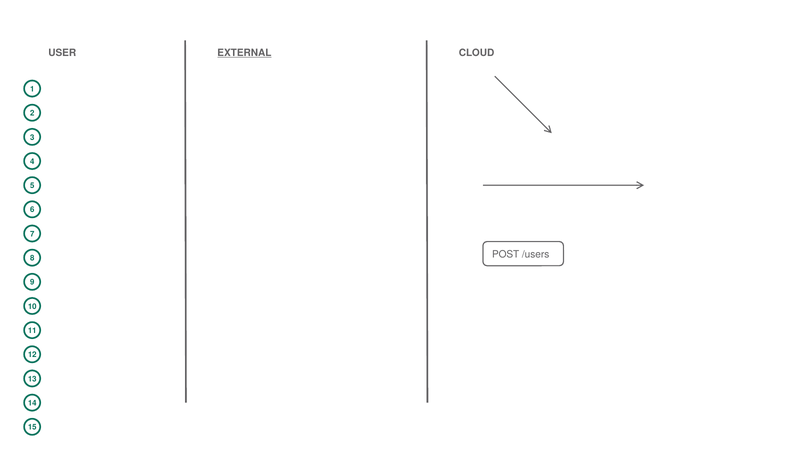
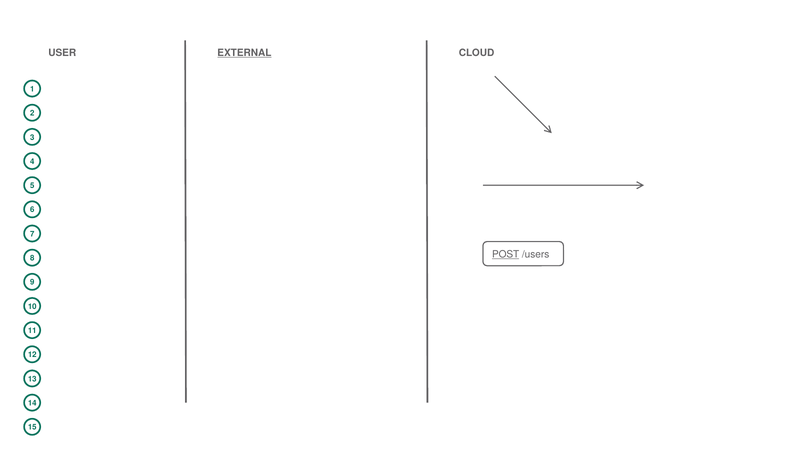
POST underline: none -> present (506, 254)
